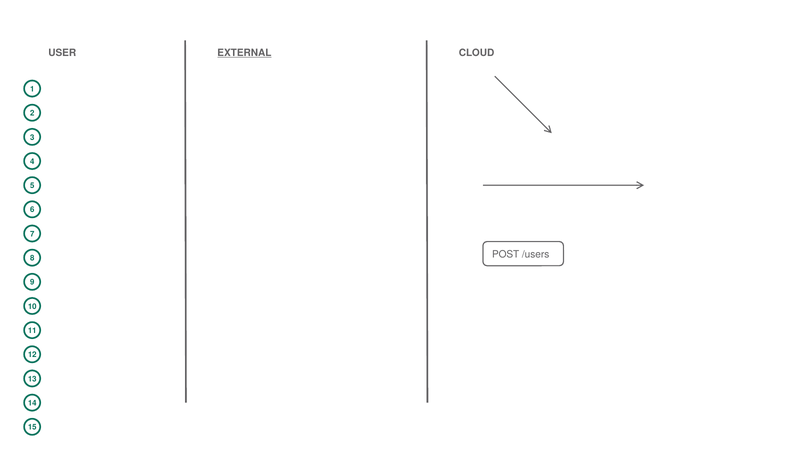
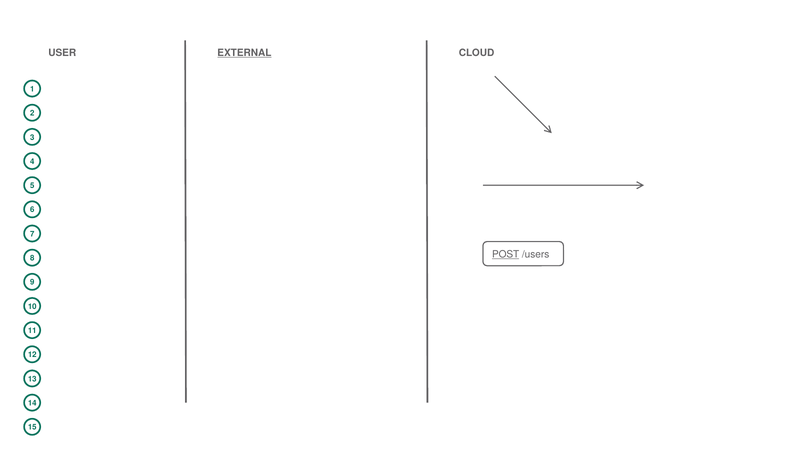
POST underline: none -> present (506, 254)
